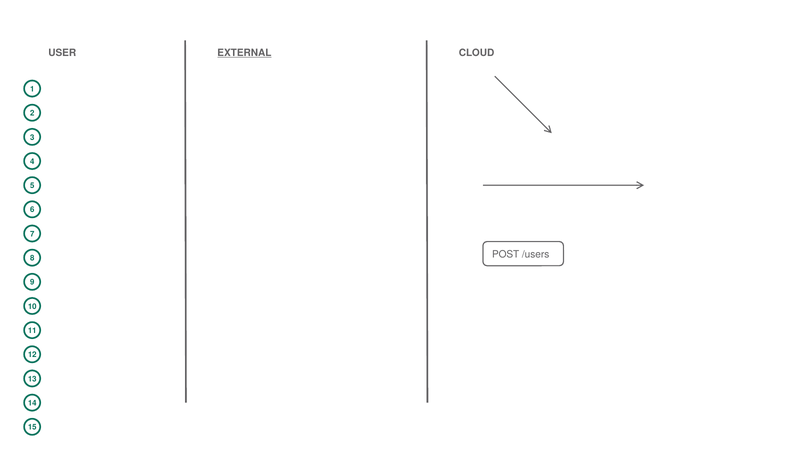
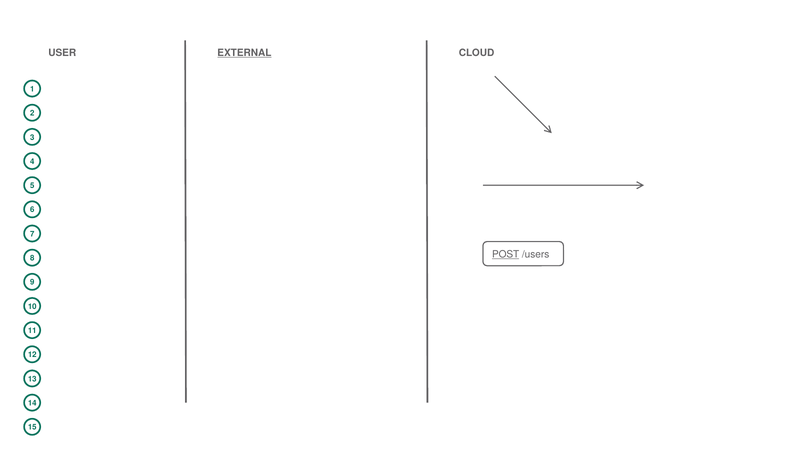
POST underline: none -> present (506, 254)
